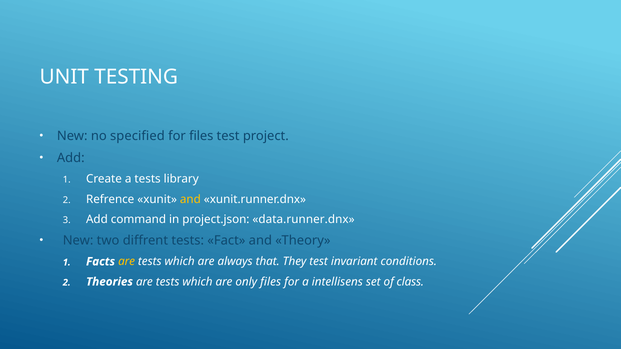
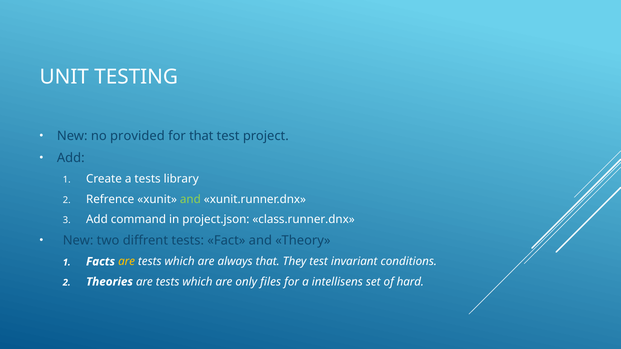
specified: specified -> provided (137, 136)
for files: files -> that (201, 136)
and colour: yellow -> light green (190, 199)
data.runner.dnx: data.runner.dnx -> class.runner.dnx (304, 220)
class: class -> hard (410, 282)
